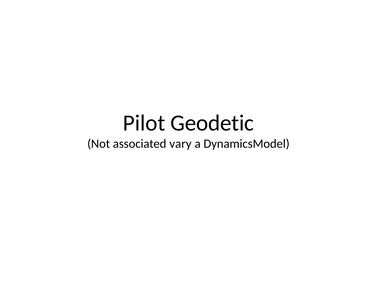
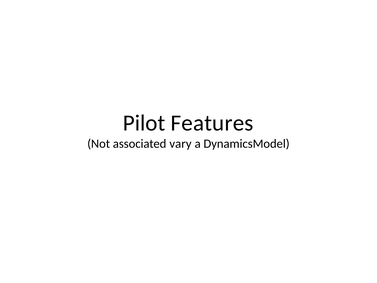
Geodetic: Geodetic -> Features (212, 123)
